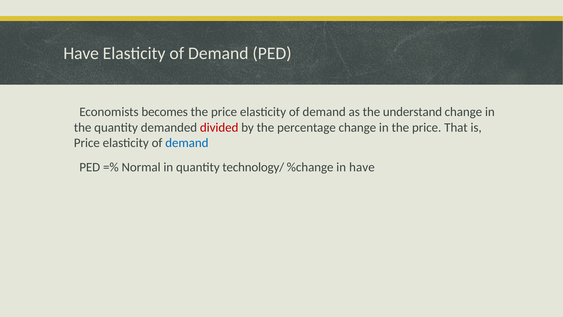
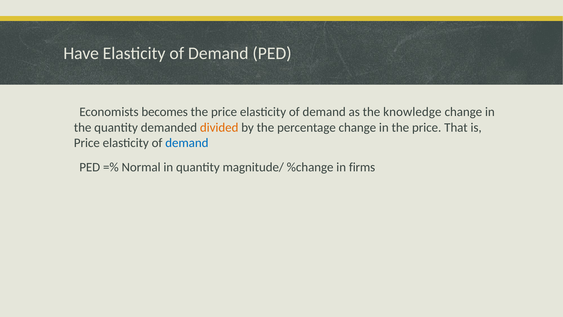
understand: understand -> knowledge (412, 112)
divided colour: red -> orange (219, 127)
technology/: technology/ -> magnitude/ (253, 167)
in have: have -> firms (362, 167)
